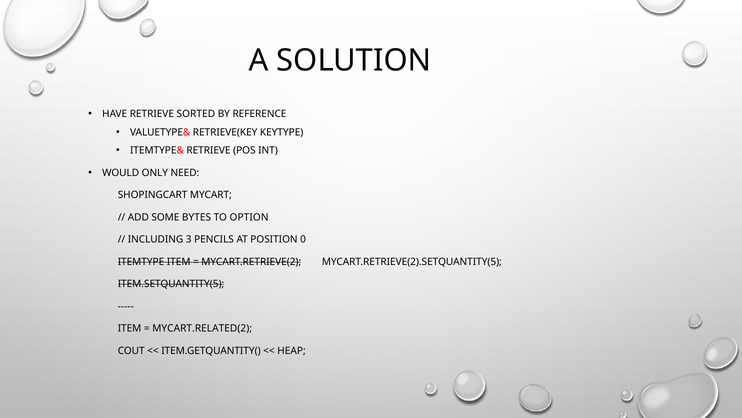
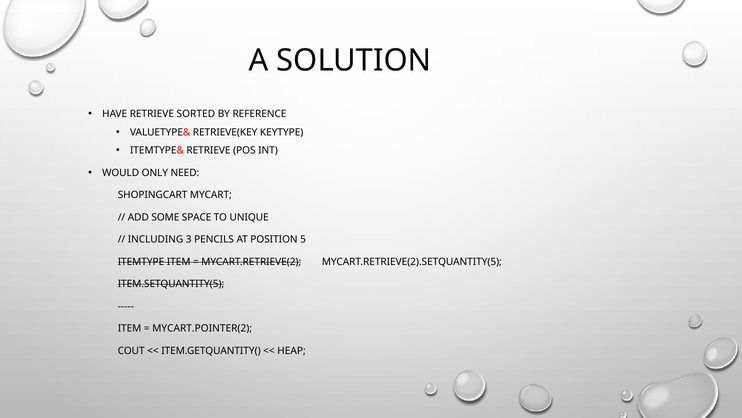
BYTES: BYTES -> SPACE (197, 217)
OPTION: OPTION -> UNIQUE (249, 217)
0: 0 -> 5 (303, 239)
MYCART.RELATED(2: MYCART.RELATED(2 -> MYCART.POINTER(2 (202, 328)
